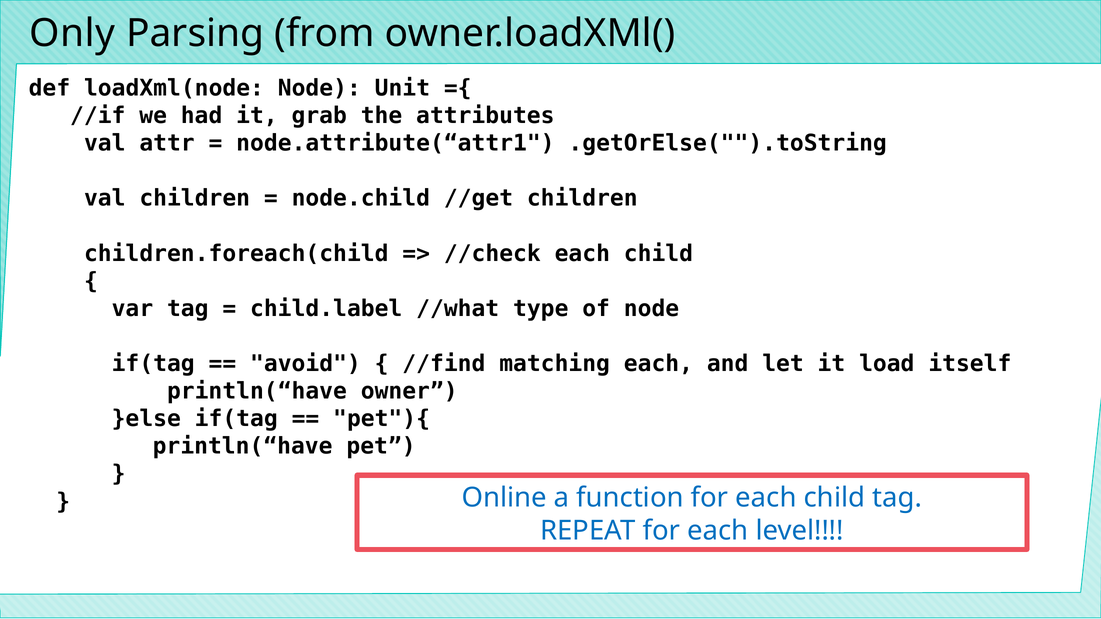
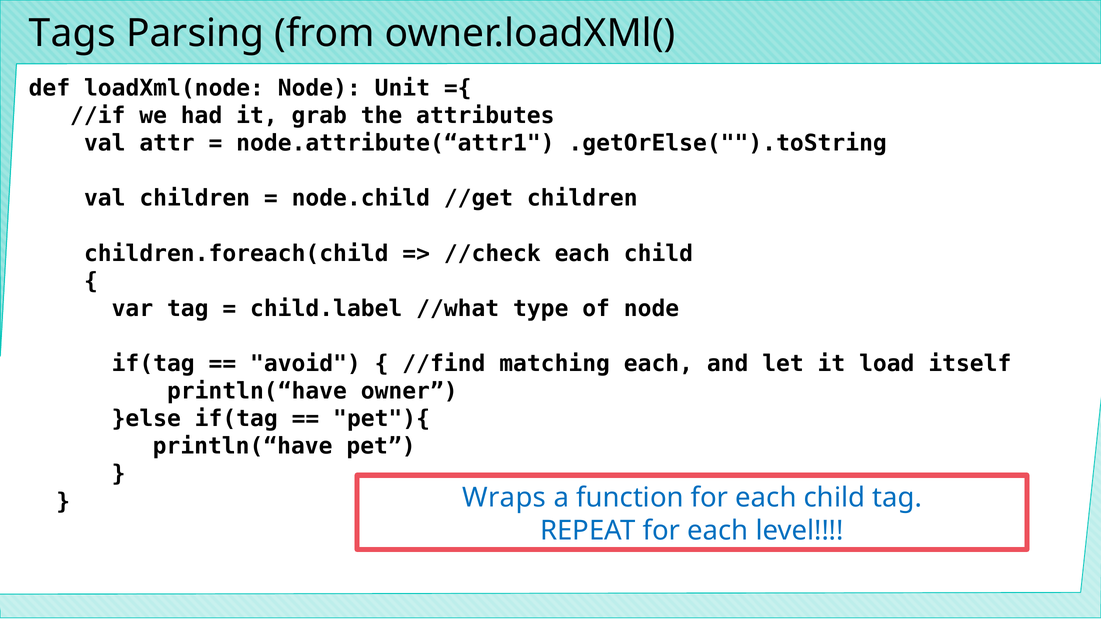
Only: Only -> Tags (72, 34)
Online: Online -> Wraps (504, 498)
